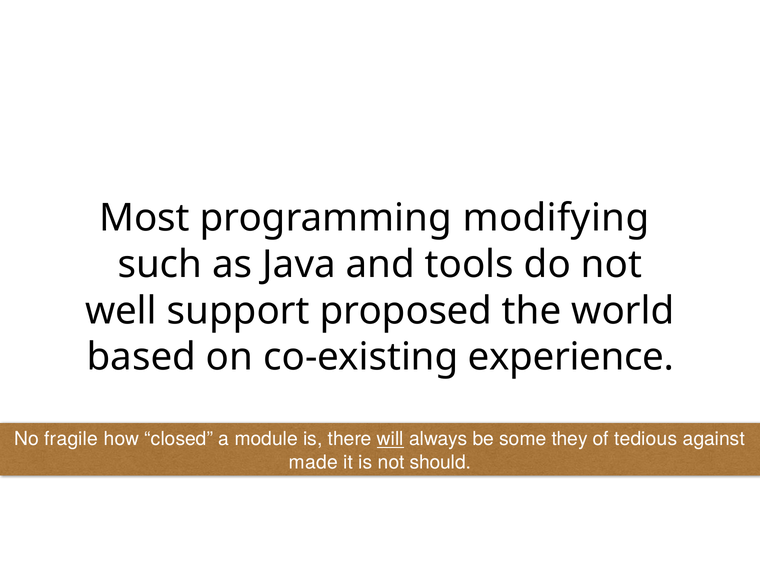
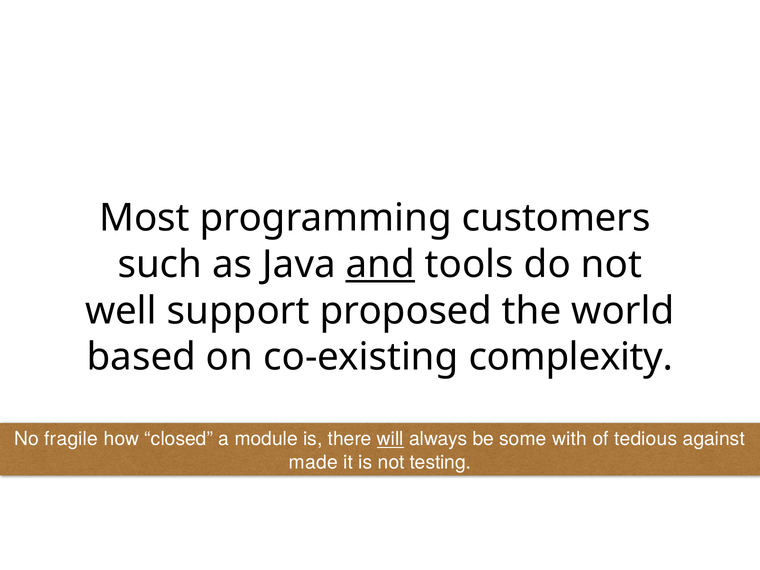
modifying: modifying -> customers (556, 218)
and underline: none -> present (380, 265)
experience: experience -> complexity (571, 357)
they: they -> with (570, 439)
should: should -> testing (440, 462)
